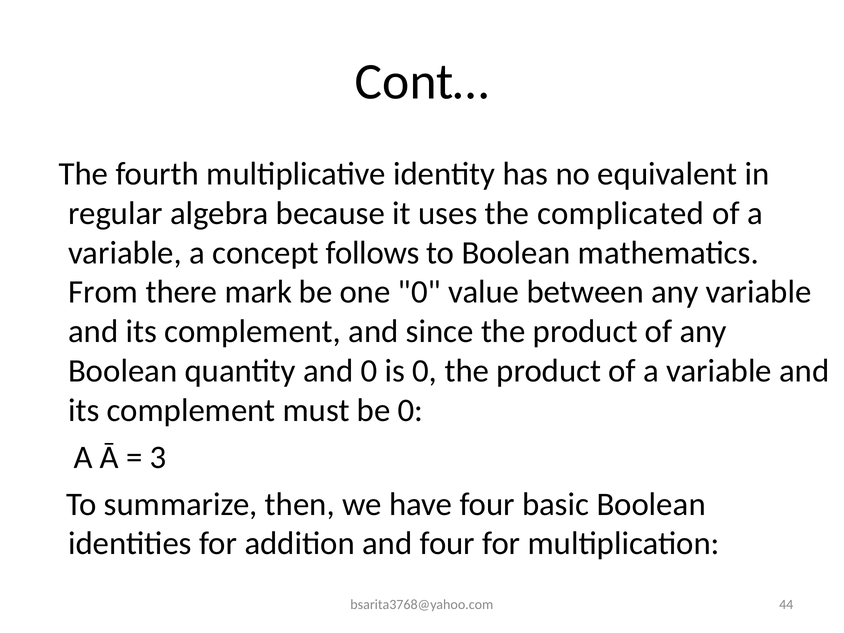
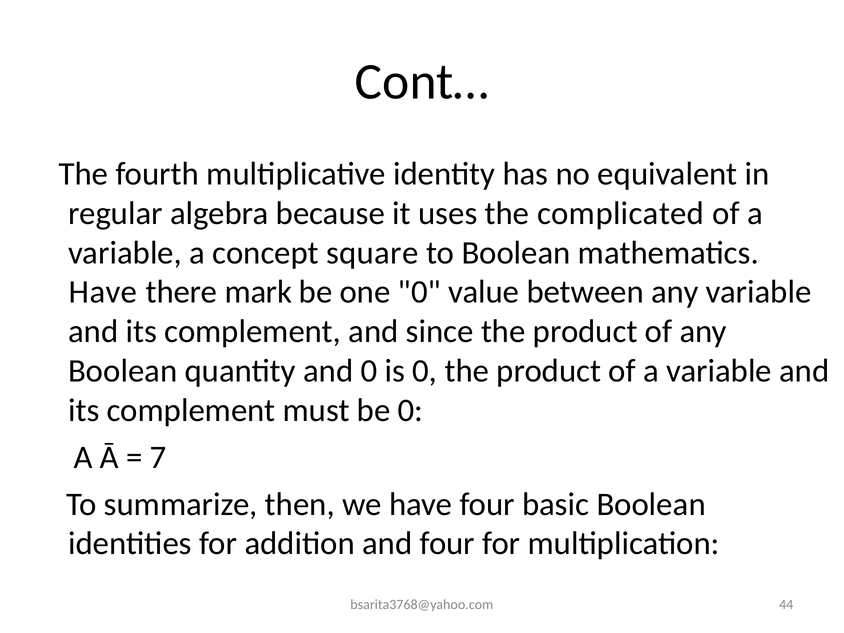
follows: follows -> square (372, 253)
From: From -> Have (103, 292)
3: 3 -> 7 (158, 457)
